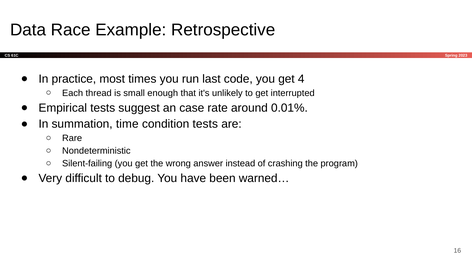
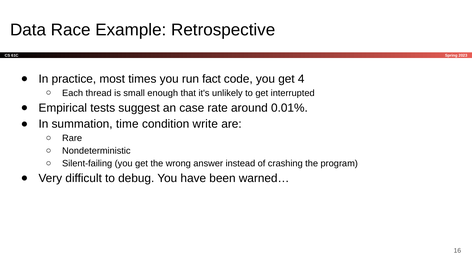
last: last -> fact (211, 79)
condition tests: tests -> write (205, 124)
